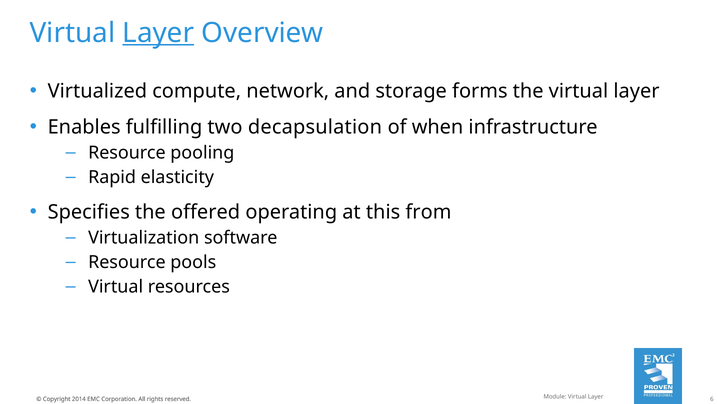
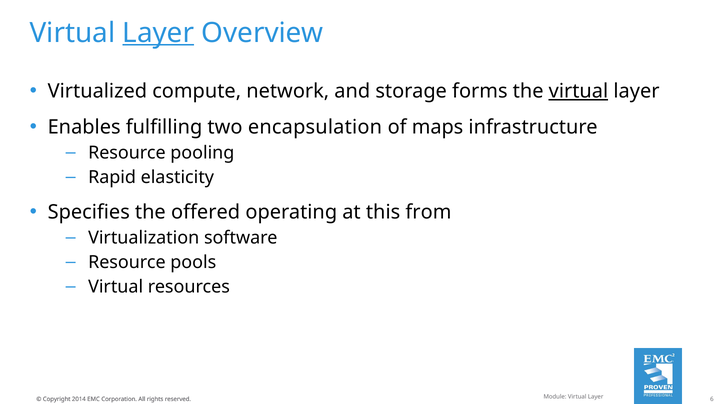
virtual underline: none -> present (578, 91)
decapsulation: decapsulation -> encapsulation (315, 127)
when: when -> maps (438, 127)
